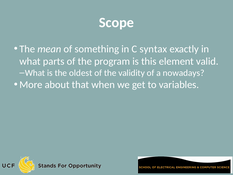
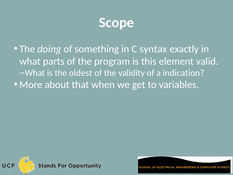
mean: mean -> doing (49, 49)
nowadays: nowadays -> indication (184, 73)
